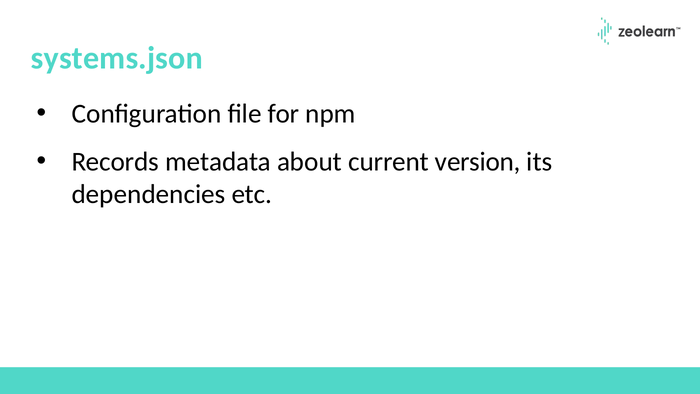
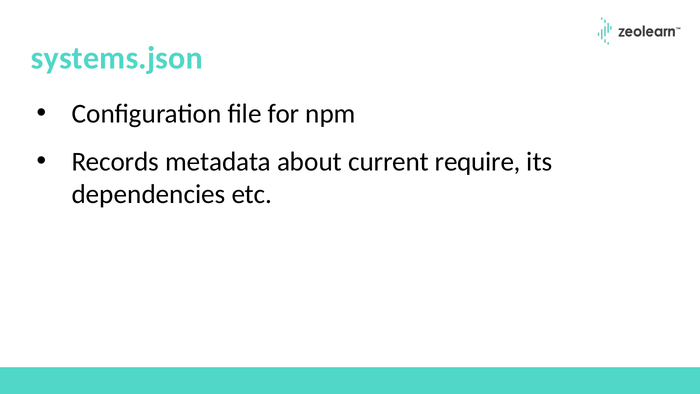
version: version -> require (478, 162)
